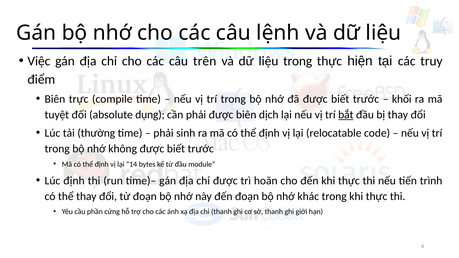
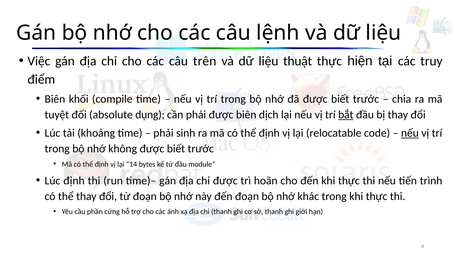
liệu trong: trong -> thuật (298, 61)
trực: trực -> khối (79, 99)
khối: khối -> chia (402, 99)
thường: thường -> khoảng (96, 133)
nếu underline: none -> present (410, 133)
